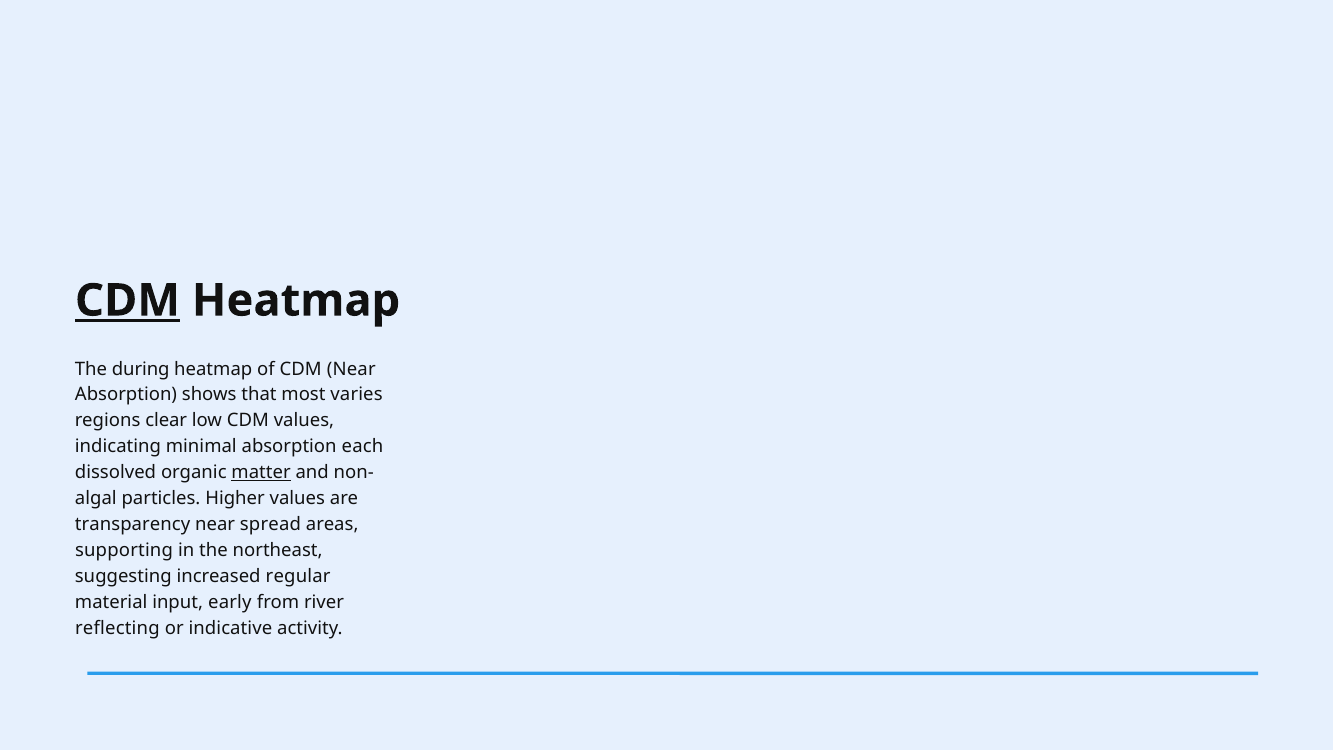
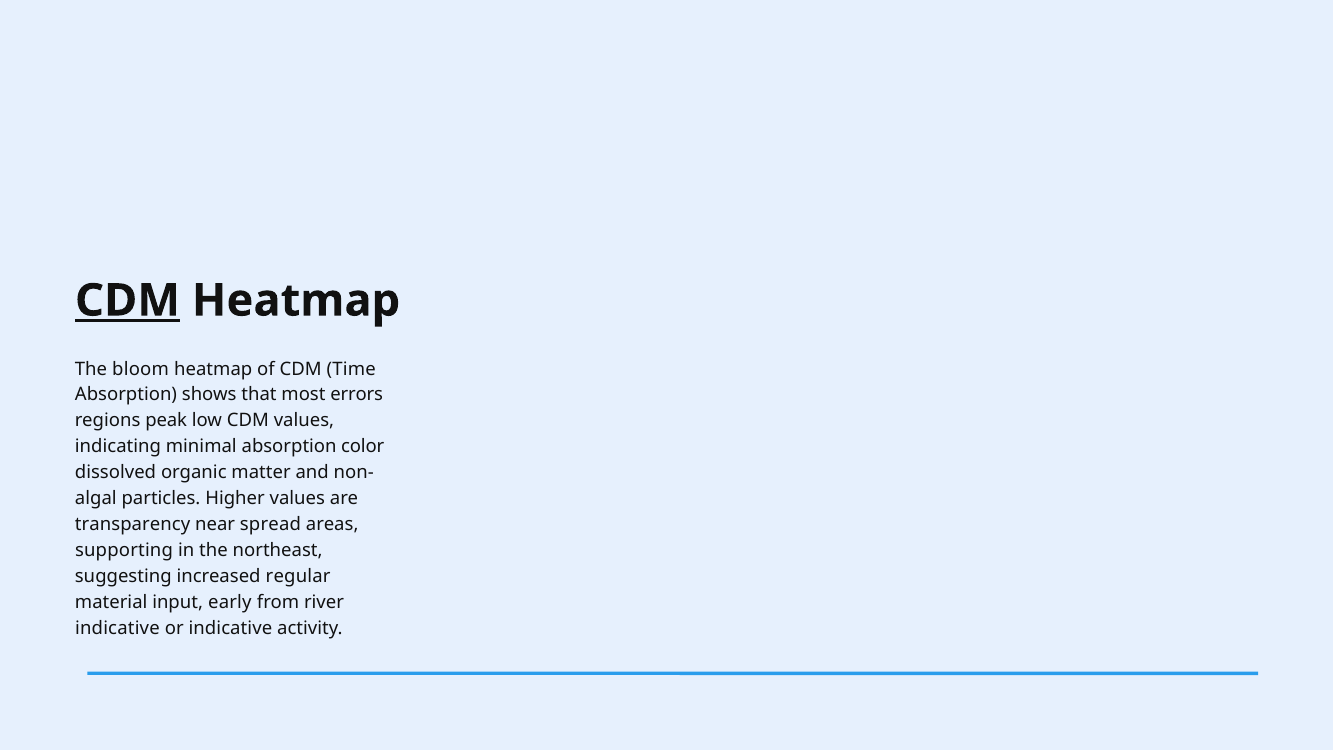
during: during -> bloom (141, 369)
CDM Near: Near -> Time (351, 369)
varies: varies -> errors (357, 395)
clear: clear -> peak (166, 421)
each: each -> color (363, 447)
matter underline: present -> none (261, 473)
reflecting: reflecting -> indicative (117, 628)
